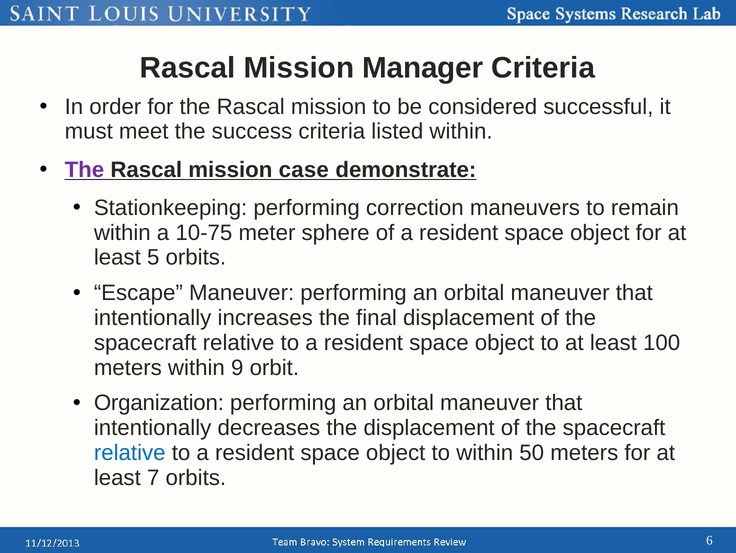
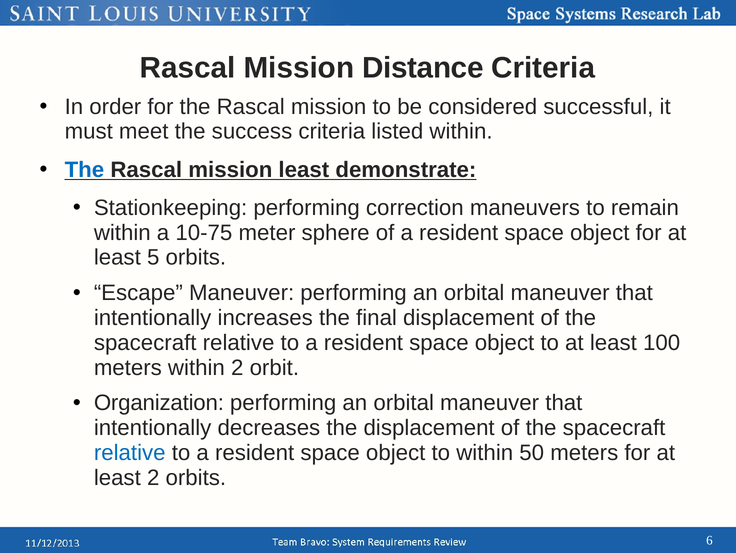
Manager: Manager -> Distance (423, 68)
The colour: purple -> blue (84, 170)
mission case: case -> least (304, 170)
within 9: 9 -> 2 (237, 367)
least 7: 7 -> 2 (153, 477)
